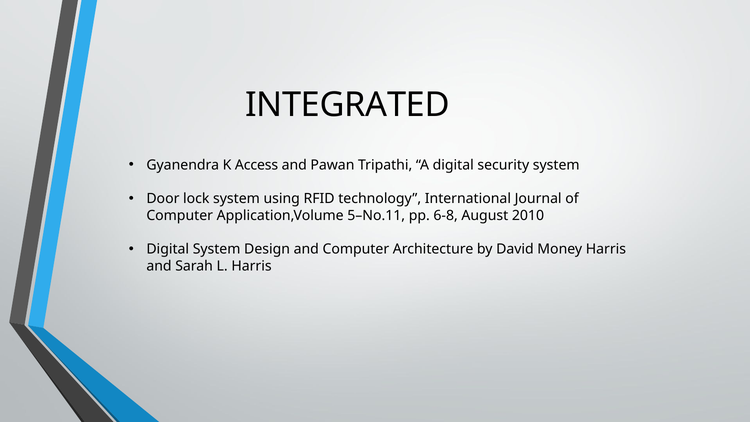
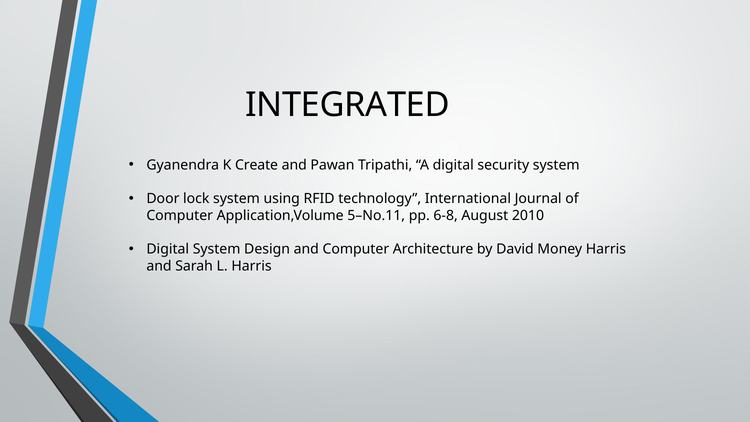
Access: Access -> Create (257, 165)
